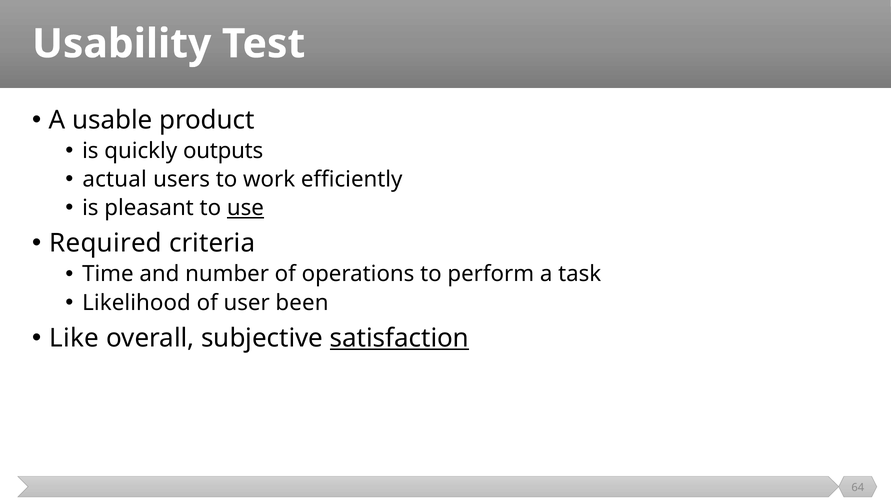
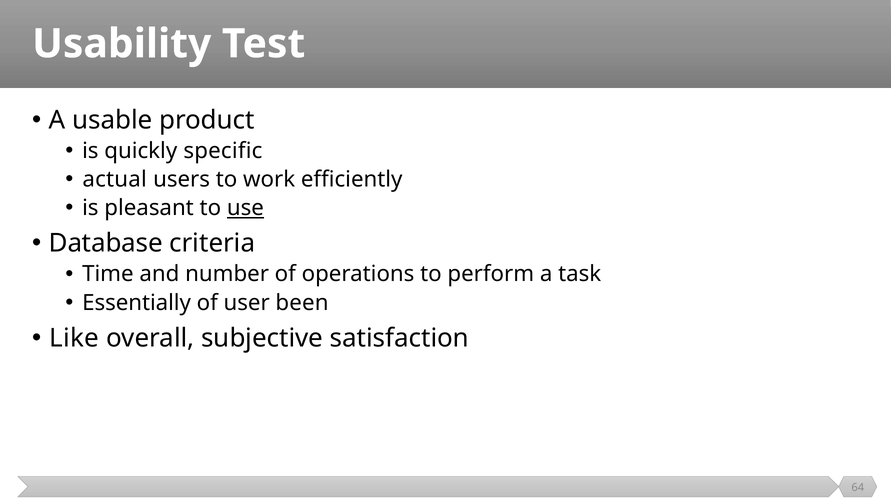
outputs: outputs -> specific (223, 151)
Required: Required -> Database (106, 243)
Likelihood: Likelihood -> Essentially (137, 303)
satisfaction underline: present -> none (399, 338)
